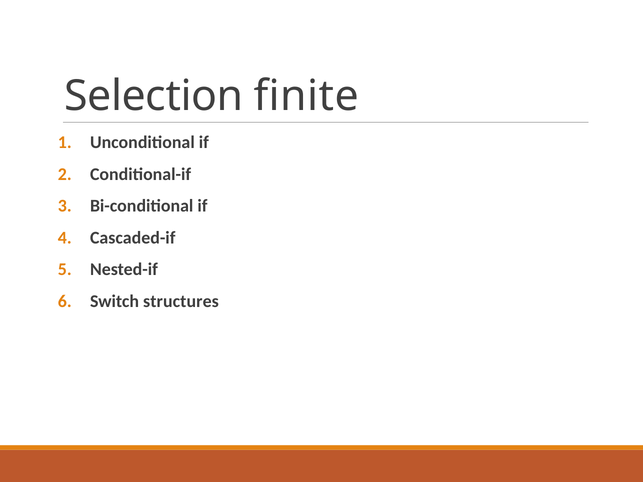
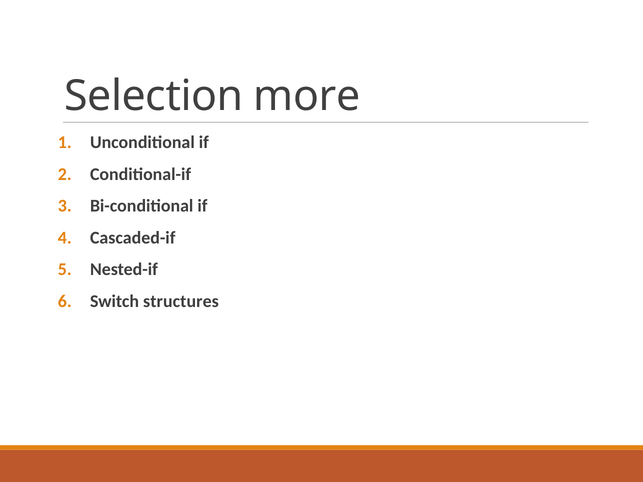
finite: finite -> more (307, 96)
